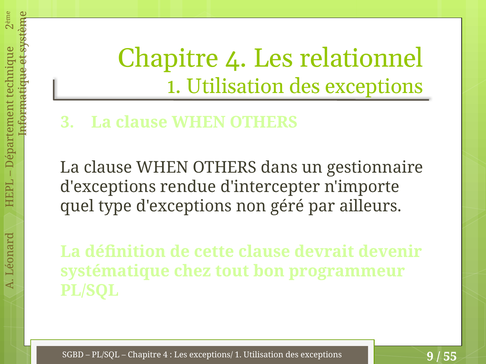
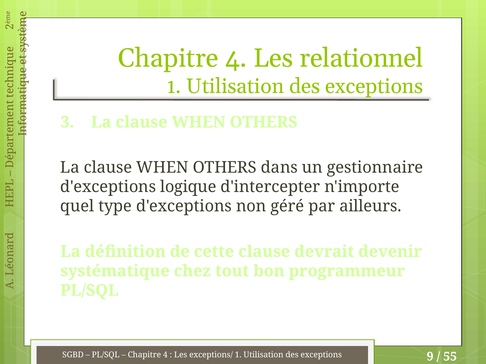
rendue: rendue -> logique (188, 187)
